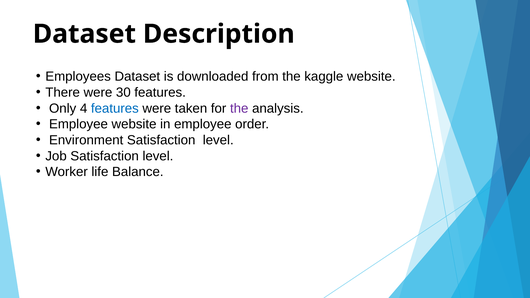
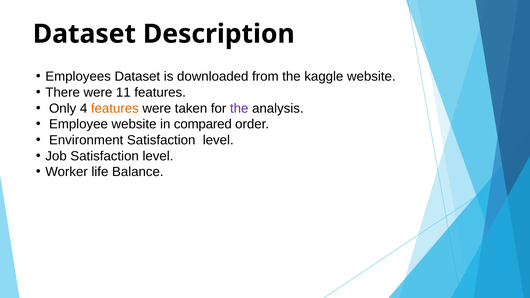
30: 30 -> 11 (123, 93)
features colour: blue -> orange (115, 108)
in employee: employee -> compared (203, 124)
